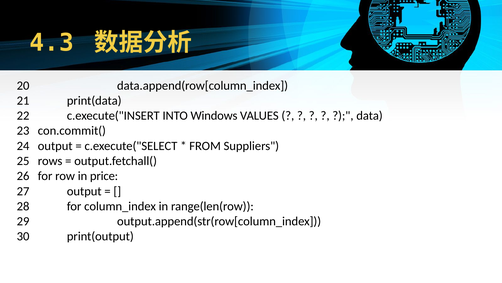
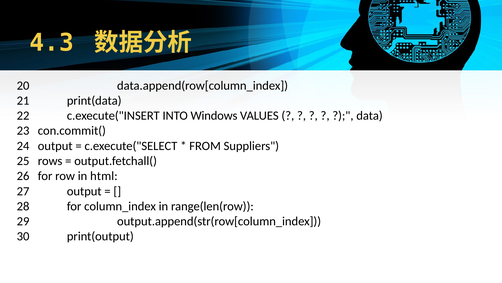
price: price -> html (104, 176)
